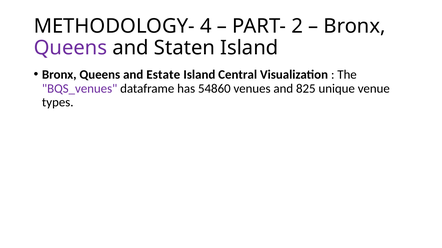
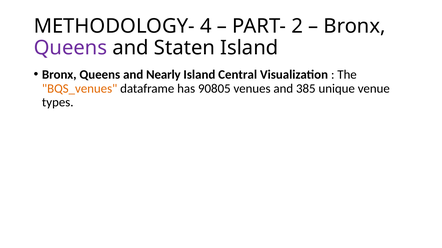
Estate: Estate -> Nearly (163, 75)
BQS_venues colour: purple -> orange (80, 89)
54860: 54860 -> 90805 (214, 89)
825: 825 -> 385 (306, 89)
